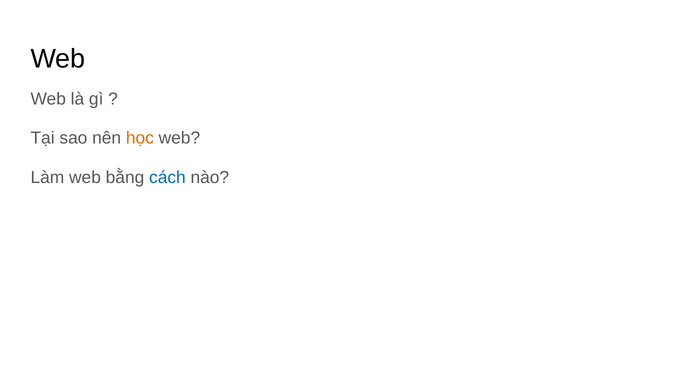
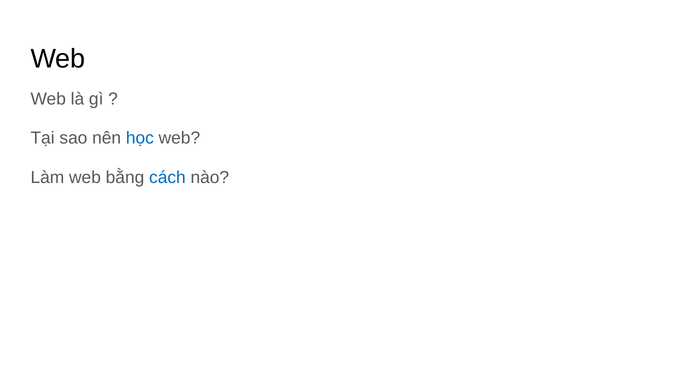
học colour: orange -> blue (140, 138)
